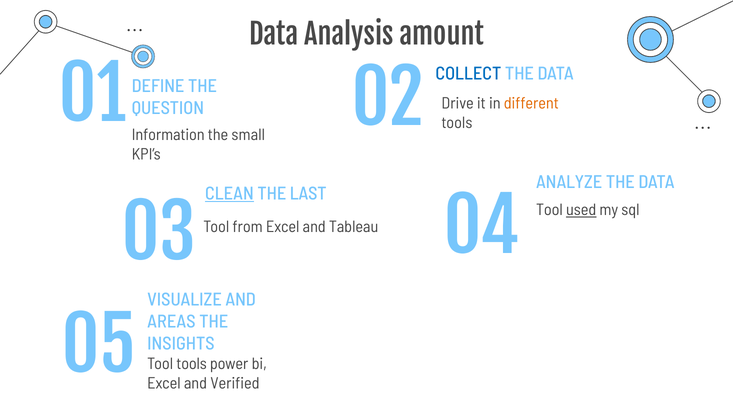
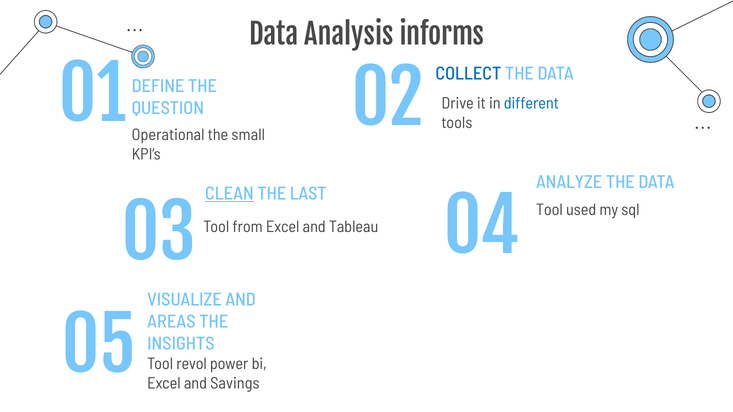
amount: amount -> informs (442, 35)
different colour: orange -> blue (531, 104)
Information: Information -> Operational (168, 135)
used underline: present -> none (581, 210)
Tool tools: tools -> revol (192, 364)
Verified: Verified -> Savings (235, 384)
